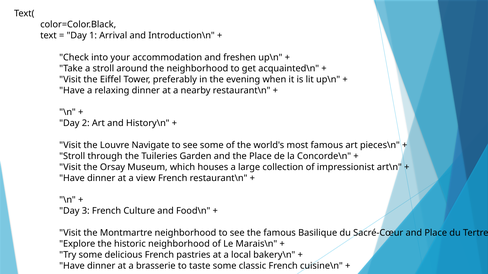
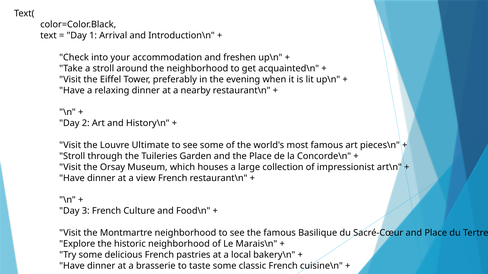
Navigate: Navigate -> Ultimate (150, 145)
